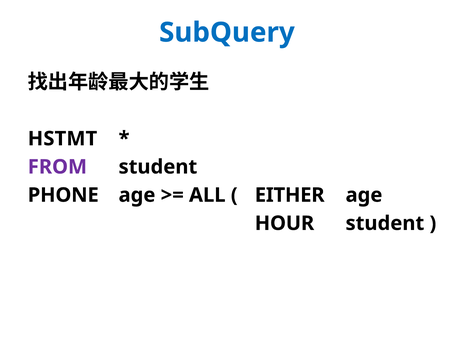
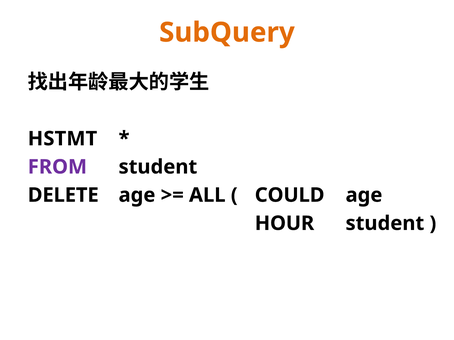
SubQuery colour: blue -> orange (227, 33)
PHONE: PHONE -> DELETE (63, 195)
EITHER: EITHER -> COULD (290, 195)
